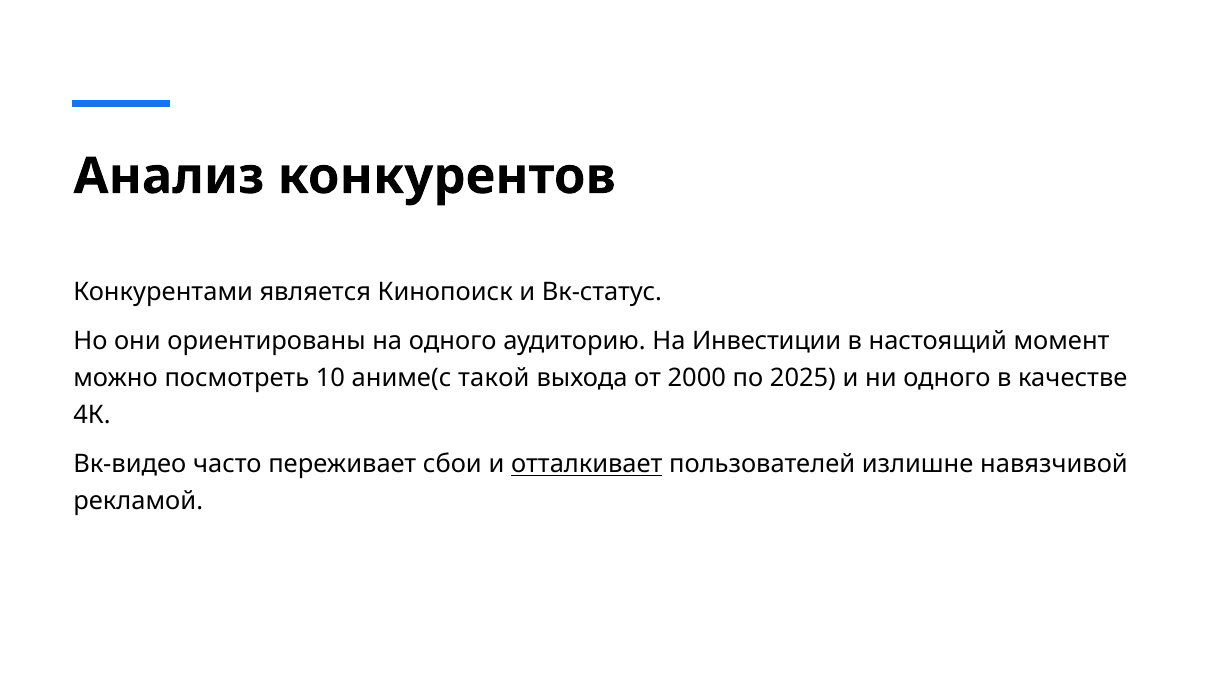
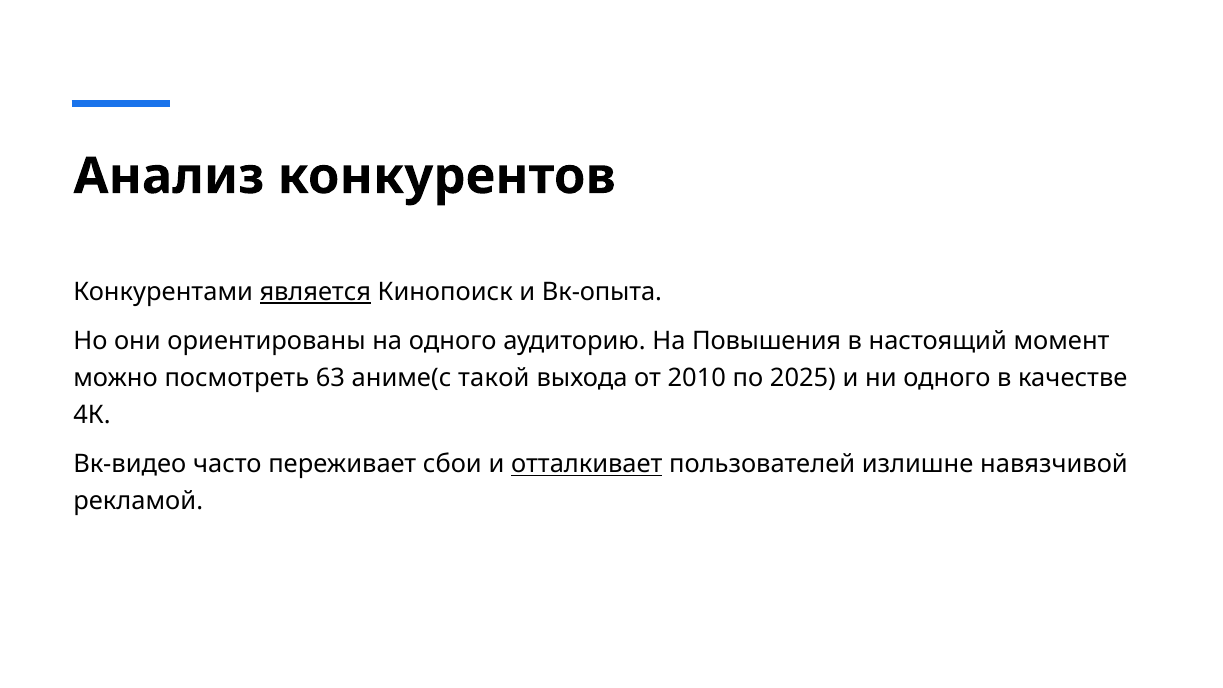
является underline: none -> present (315, 292)
Вк-статус: Вк-статус -> Вк-опыта (602, 292)
Инвестиции: Инвестиции -> Повышения (767, 341)
10: 10 -> 63 (330, 378)
2000: 2000 -> 2010 (697, 378)
